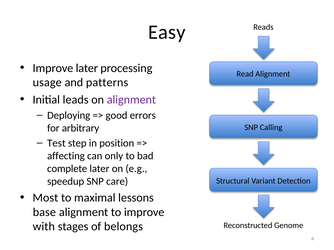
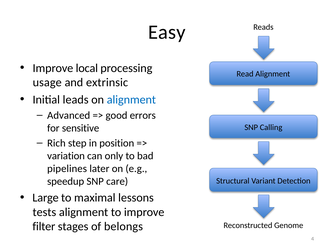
Improve later: later -> local (87, 68)
patterns: patterns -> extrinsic (107, 83)
alignment colour: purple -> blue (131, 100)
Deploying: Deploying -> Advanced (69, 115)
arbitrary: arbitrary -> sensitive (81, 128)
Test: Test -> Rich (56, 143)
affecting: affecting -> variation (66, 156)
complete: complete -> pipelines (67, 169)
Most: Most -> Large (46, 198)
base: base -> tests (44, 212)
with: with -> filter (44, 227)
